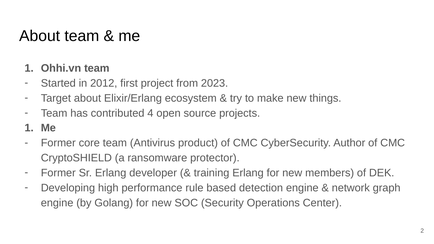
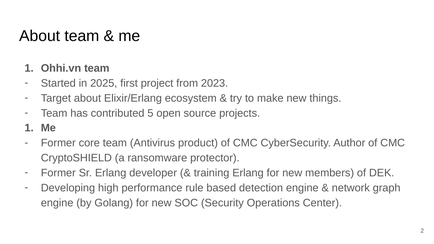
2012: 2012 -> 2025 (104, 83)
4: 4 -> 5 (150, 113)
